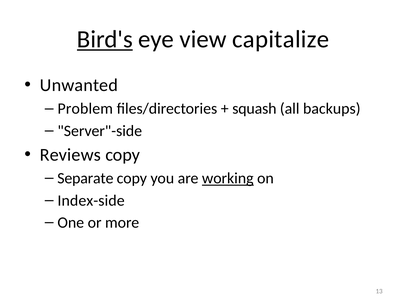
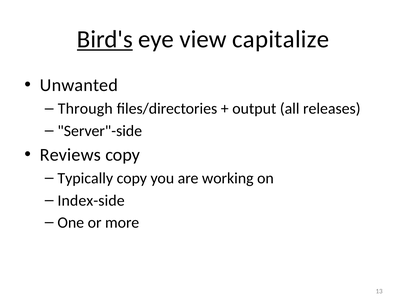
Problem: Problem -> Through (85, 109)
squash: squash -> output (254, 109)
backups: backups -> releases (332, 109)
Separate: Separate -> Typically (85, 178)
working underline: present -> none (228, 178)
